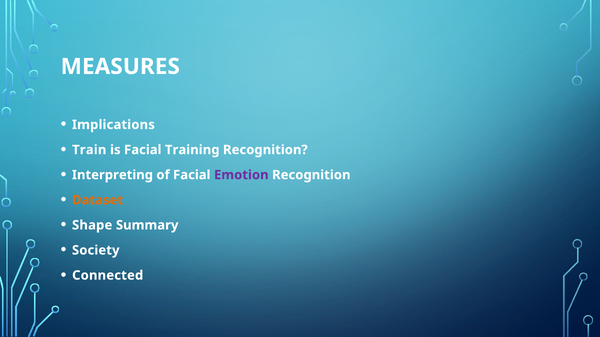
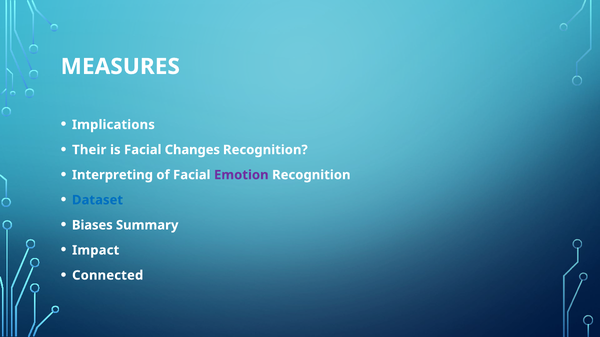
Train: Train -> Their (89, 150)
Training: Training -> Changes (192, 150)
Dataset colour: orange -> blue (97, 200)
Shape: Shape -> Biases (92, 225)
Society: Society -> Impact (96, 251)
